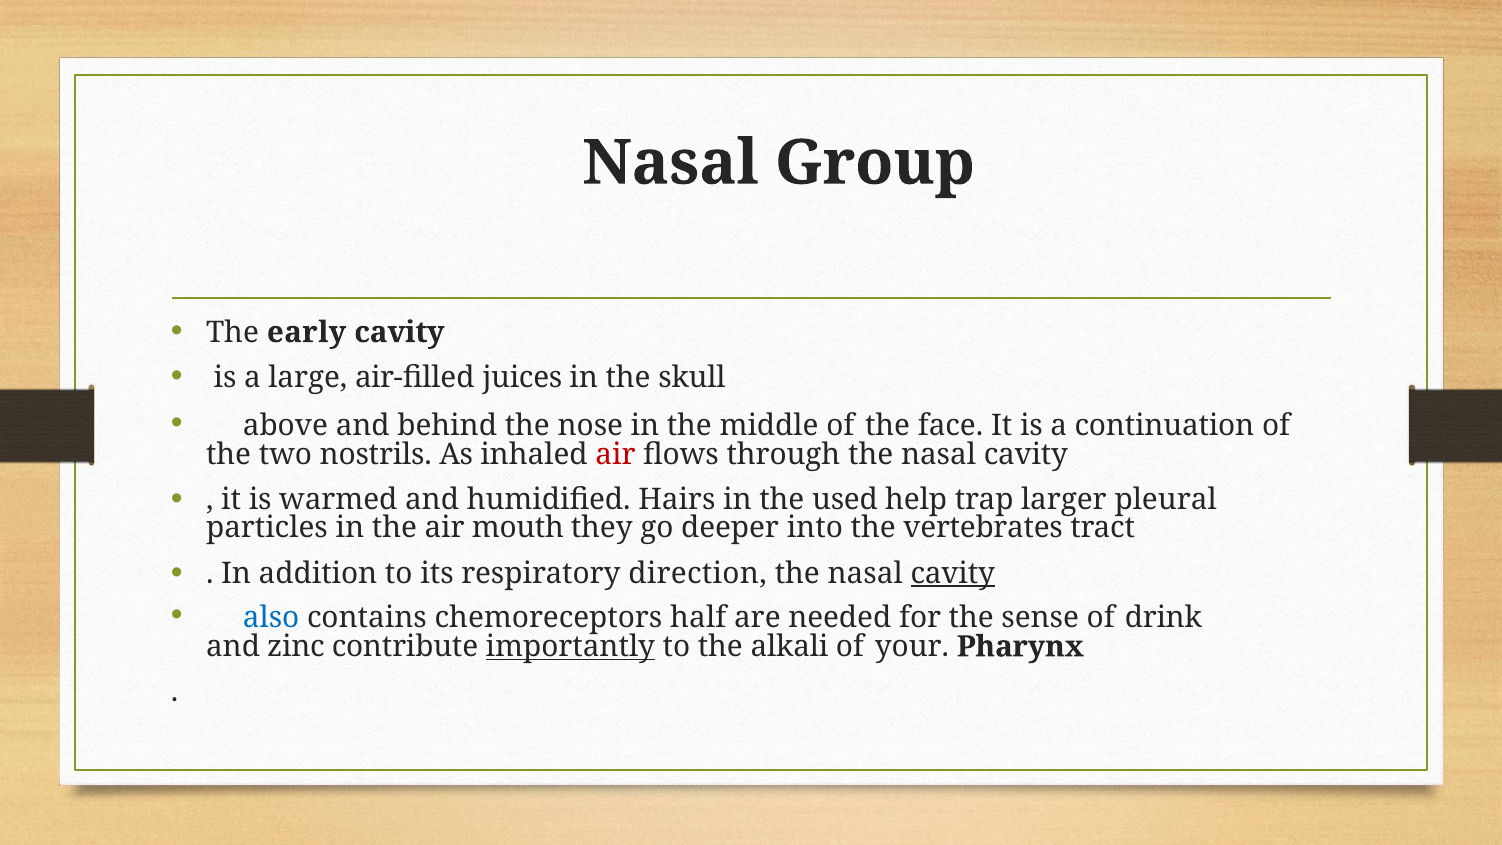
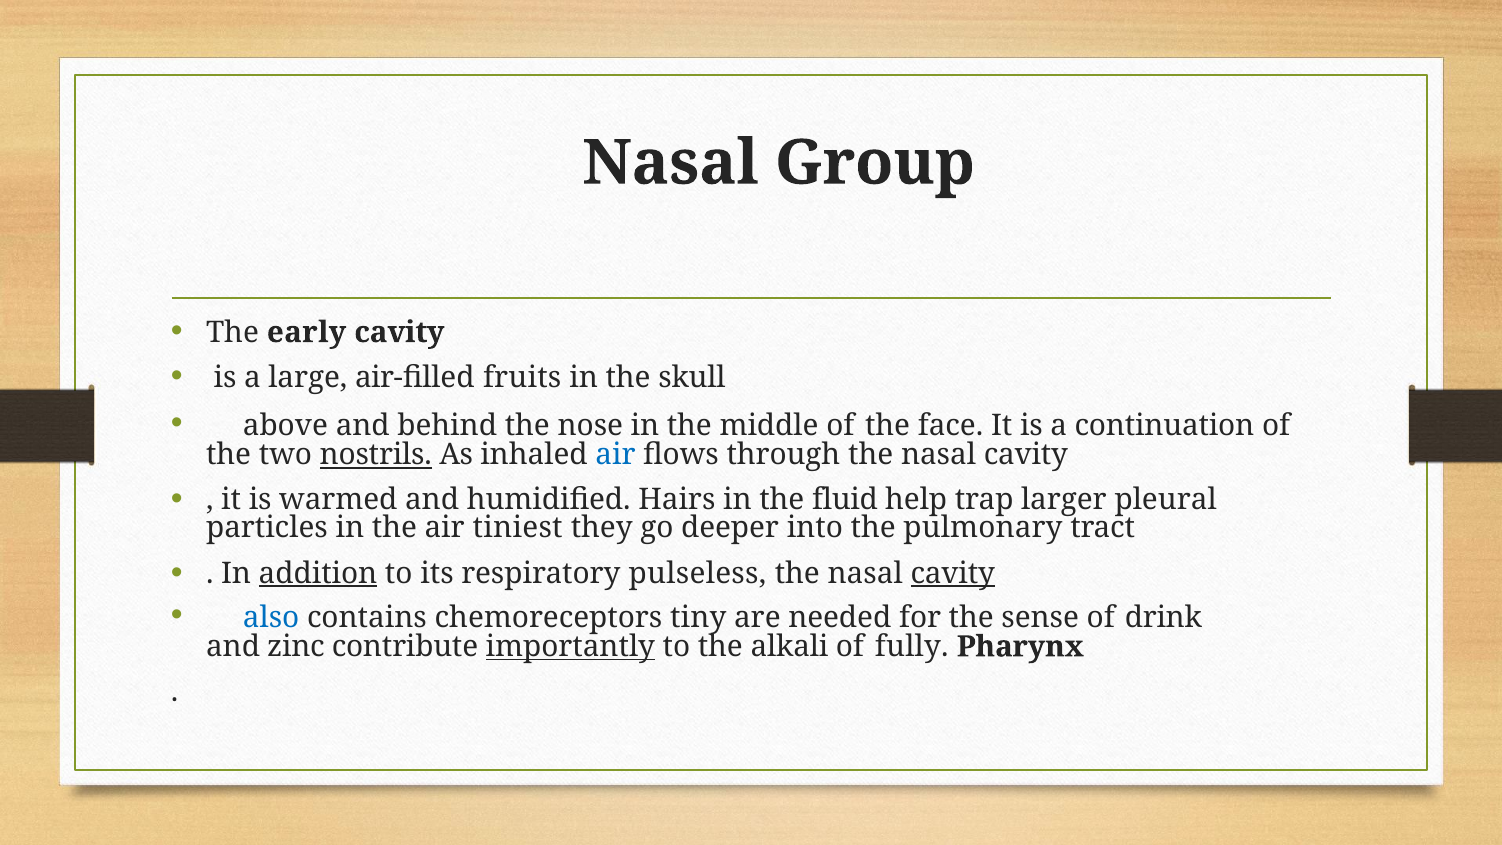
juices: juices -> fruits (522, 377)
nostrils underline: none -> present (376, 455)
air colour: red -> blue (615, 455)
used: used -> fluid (845, 500)
mouth: mouth -> tiniest (518, 528)
vertebrates: vertebrates -> pulmonary (983, 528)
addition underline: none -> present (318, 573)
direction: direction -> pulseless (697, 573)
half: half -> tiny (698, 617)
your: your -> fully (912, 647)
